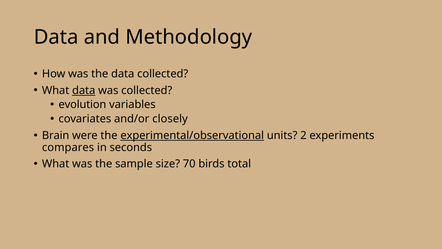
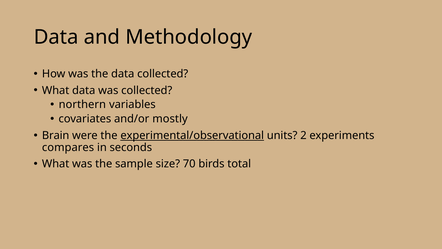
data underline: present -> none (84, 90)
evolution: evolution -> northern (82, 105)
closely: closely -> mostly (170, 119)
